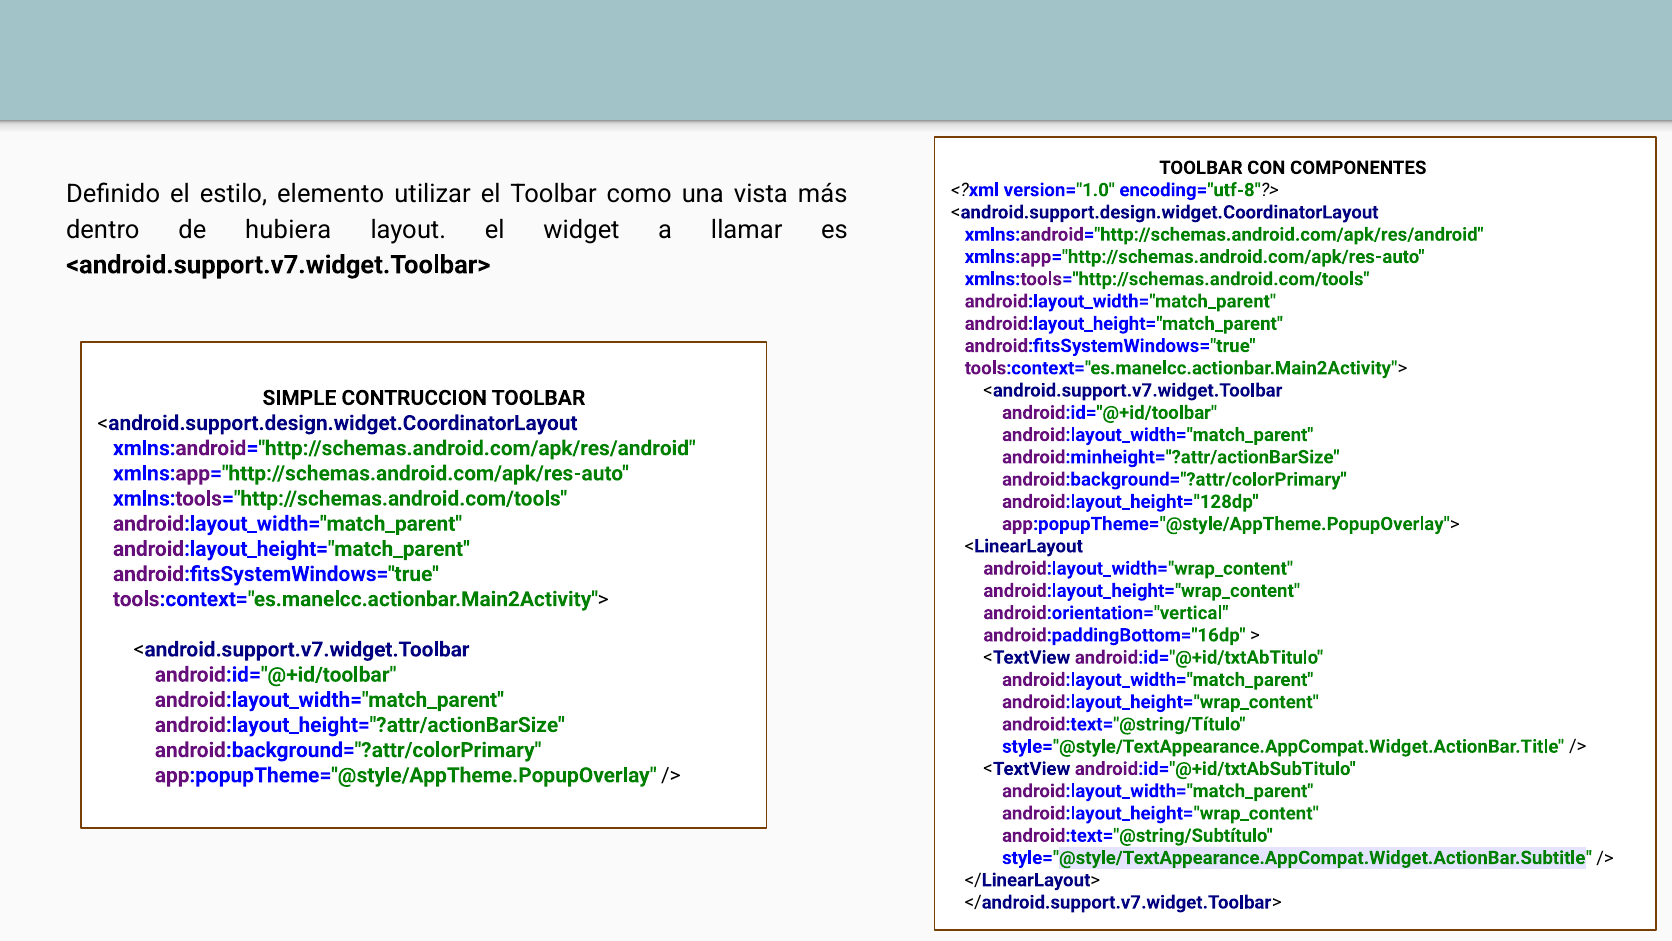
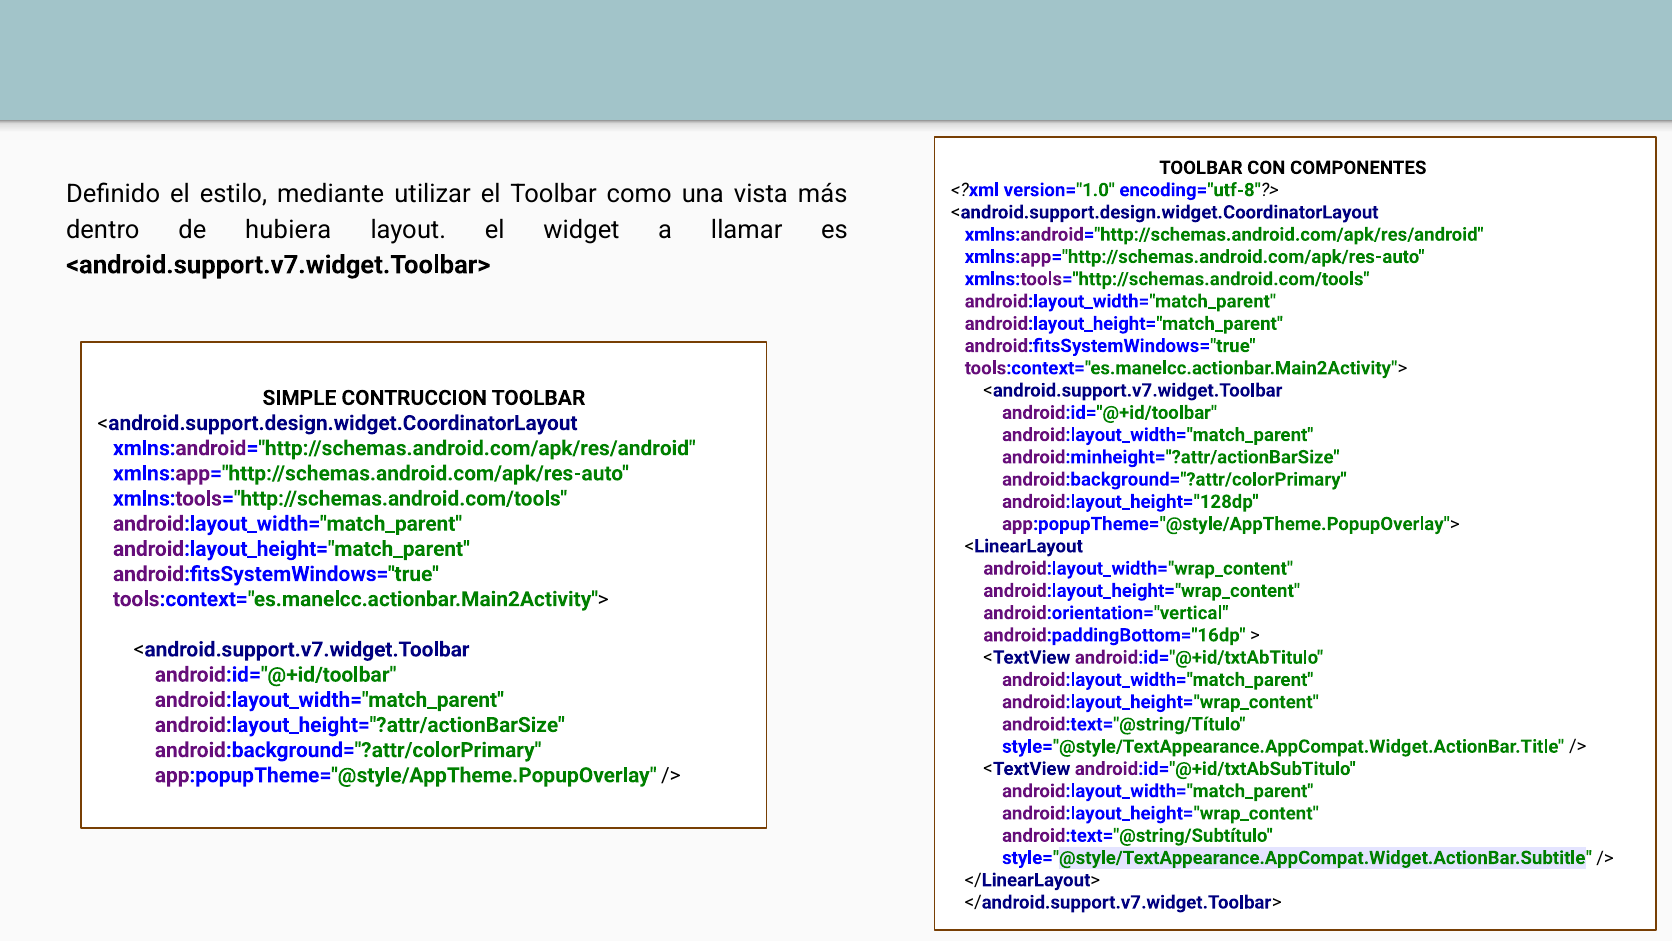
elemento: elemento -> mediante (331, 194)
